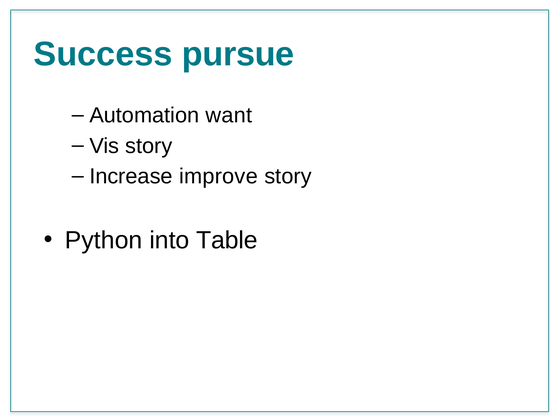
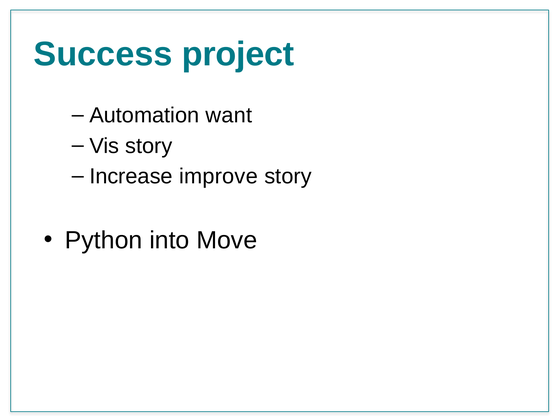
pursue: pursue -> project (238, 54)
Table: Table -> Move (227, 240)
